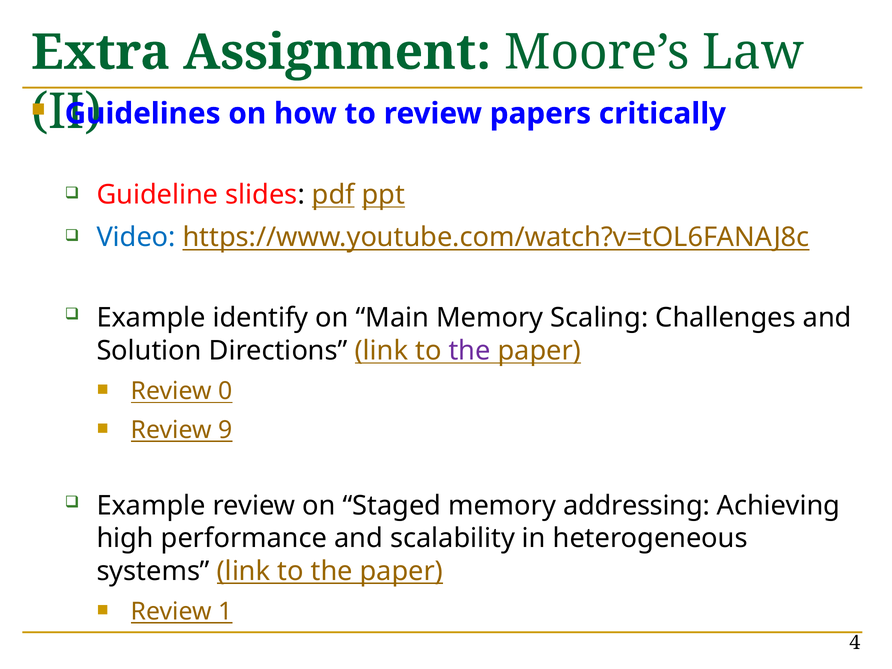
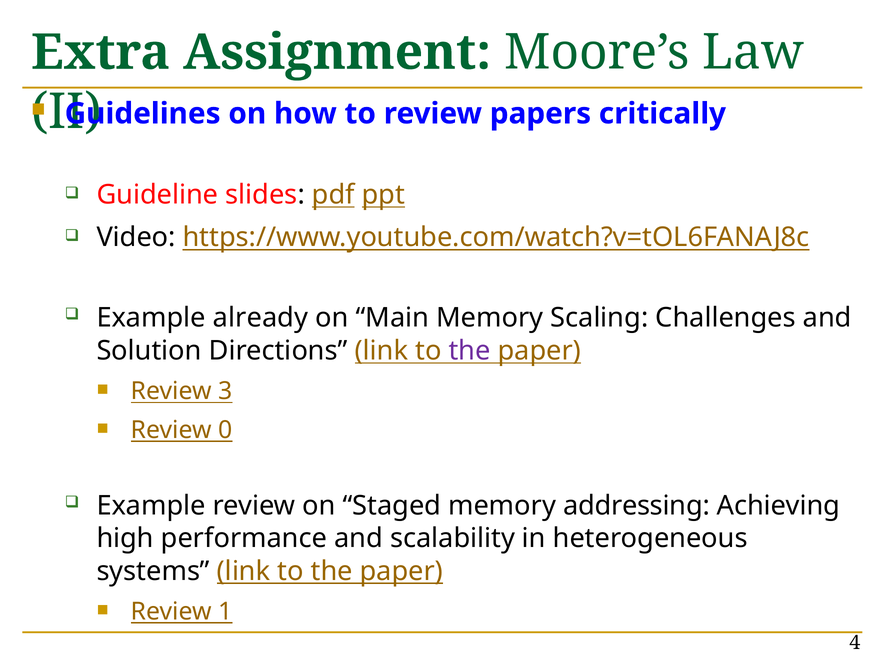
Video colour: blue -> black (136, 237)
identify: identify -> already (260, 318)
0: 0 -> 3 (225, 391)
9: 9 -> 0 (225, 430)
